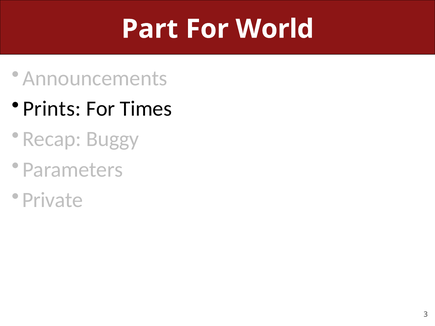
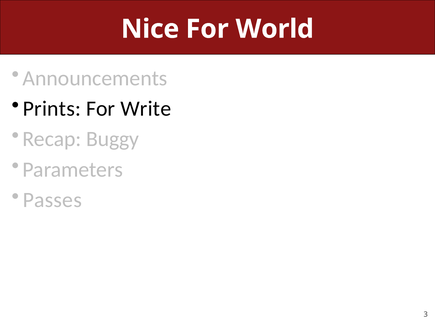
Part: Part -> Nice (150, 29)
Times: Times -> Write (146, 109)
Private: Private -> Passes (52, 200)
